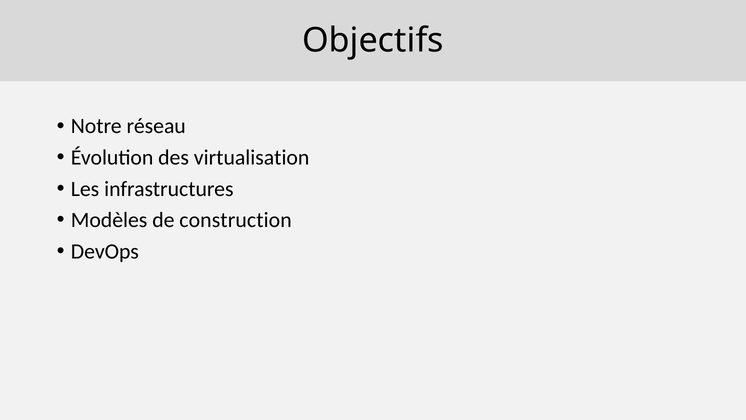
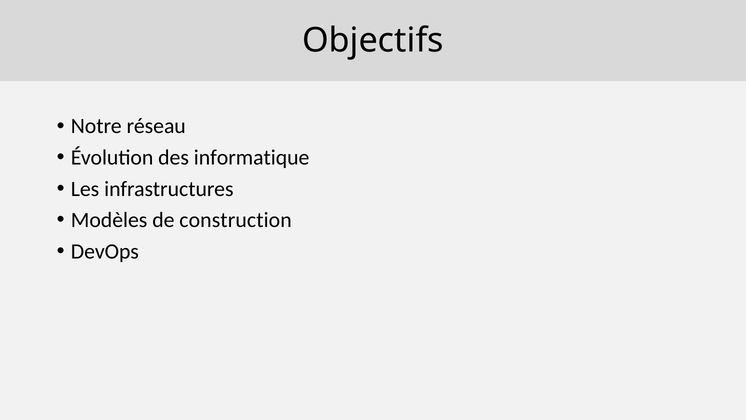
virtualisation: virtualisation -> informatique (252, 157)
